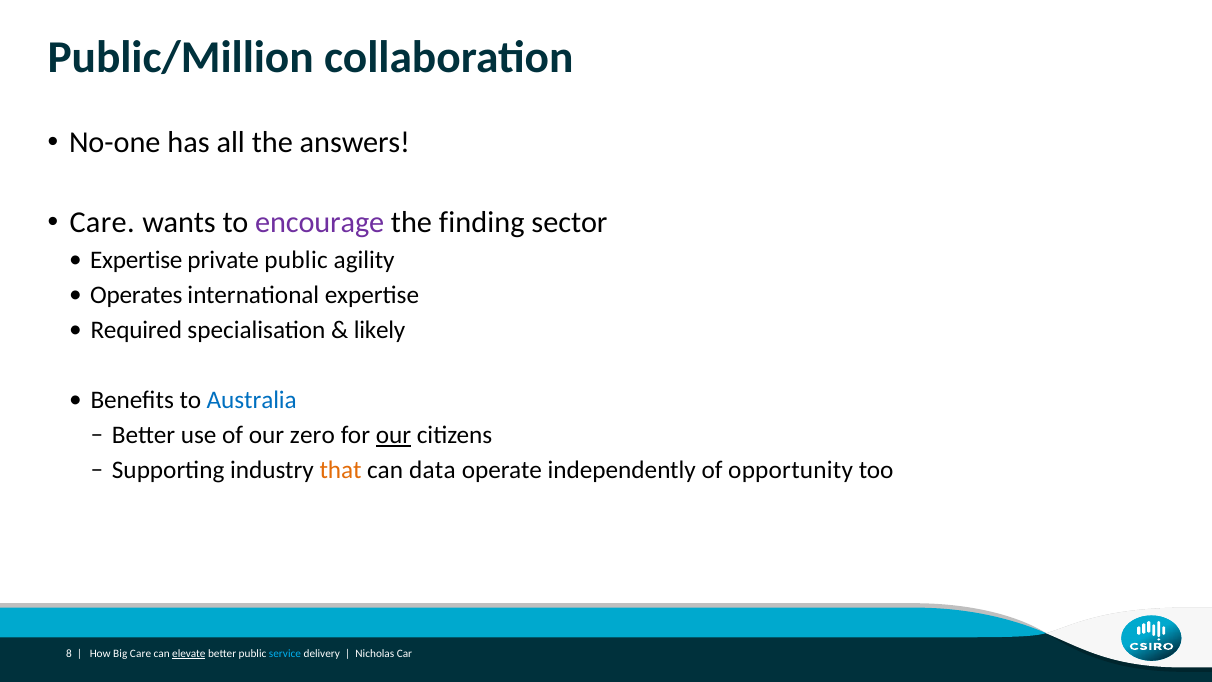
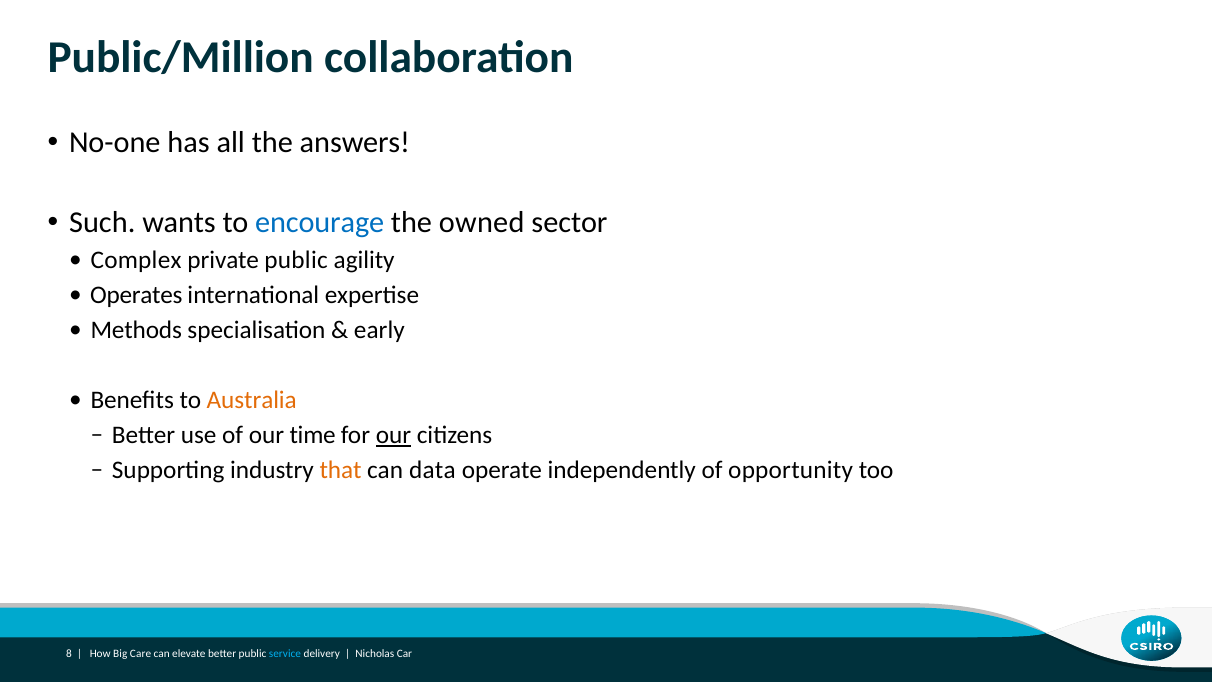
Care: Care -> Such (102, 223)
encourage colour: purple -> blue (320, 223)
finding: finding -> owned (482, 223)
Expertise: Expertise -> Complex (136, 261)
Required: Required -> Methods (136, 330)
likely: likely -> early (379, 330)
Australia colour: blue -> orange (252, 400)
zero: zero -> time (313, 435)
elevate underline: present -> none (189, 654)
